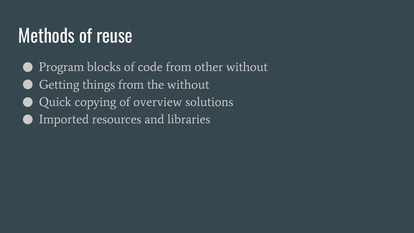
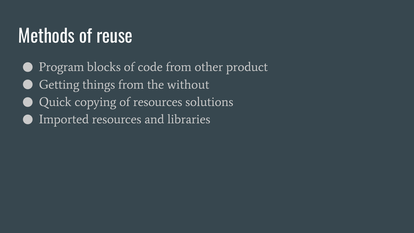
other without: without -> product (247, 67)
of overview: overview -> resources (158, 102)
